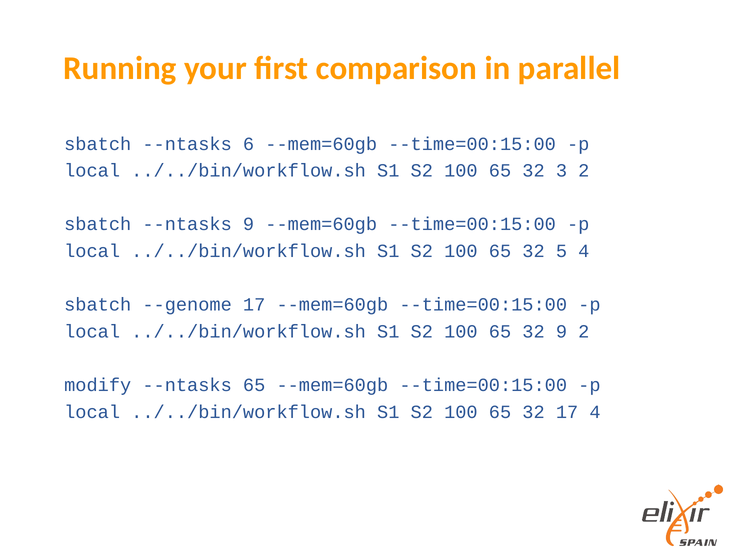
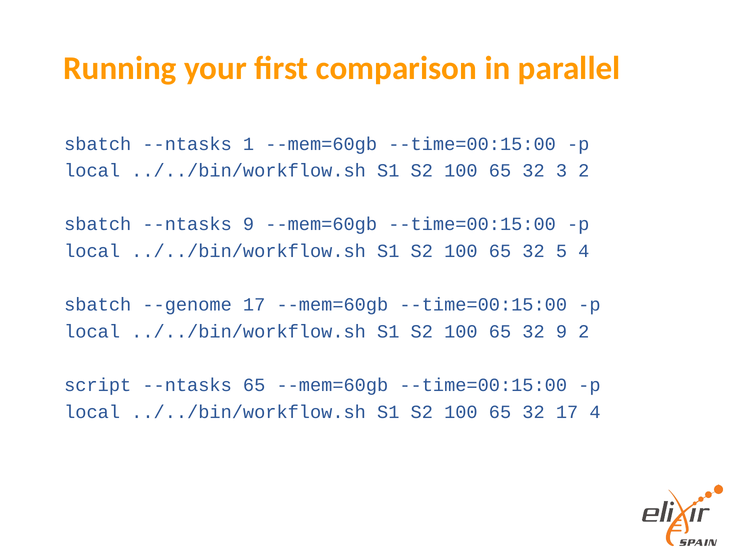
6: 6 -> 1 (249, 144)
modify: modify -> script (98, 385)
